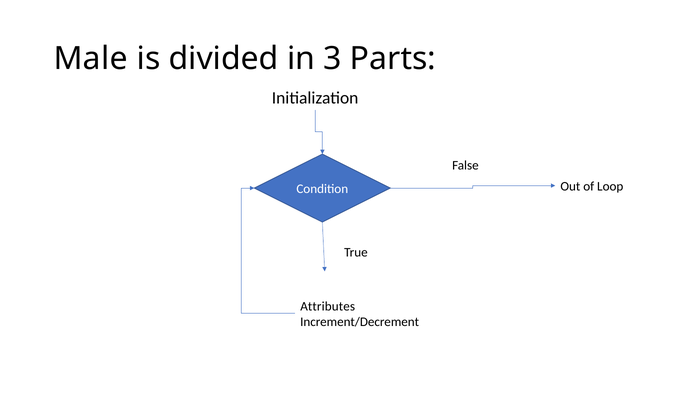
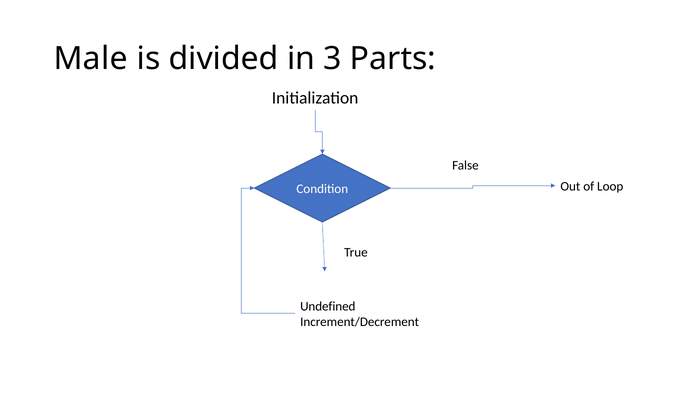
Attributes: Attributes -> Undefined (328, 306)
